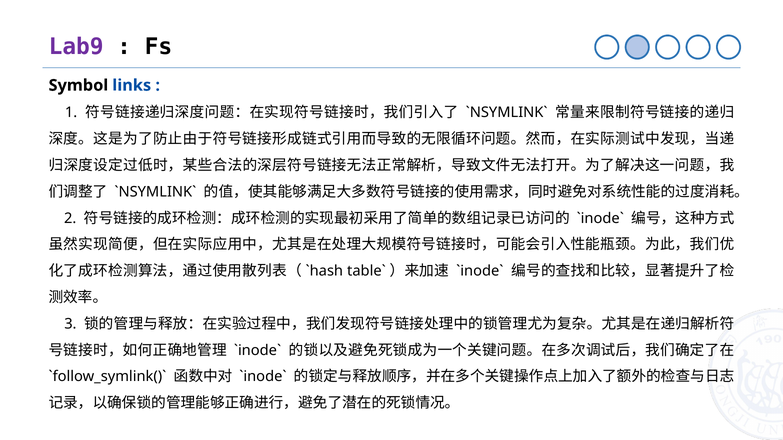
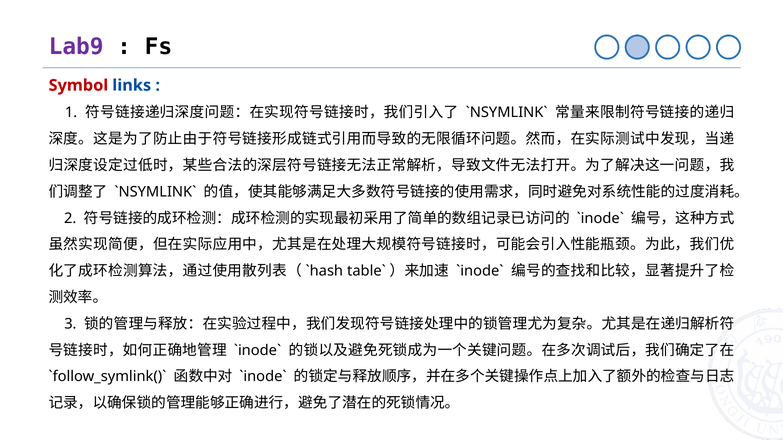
Symbol colour: black -> red (78, 85)
